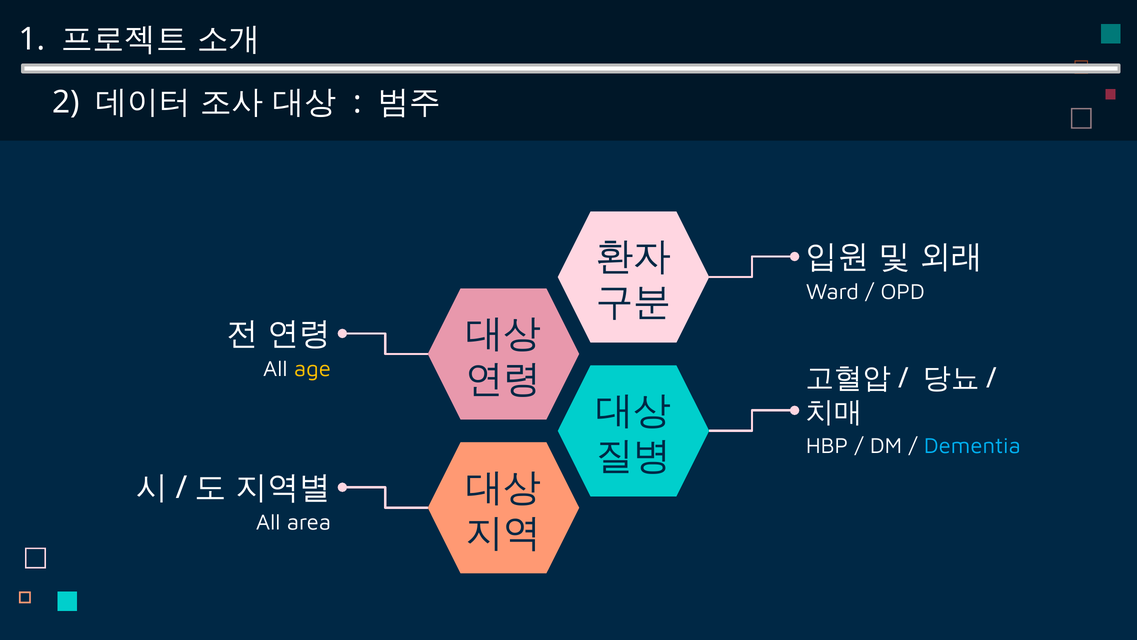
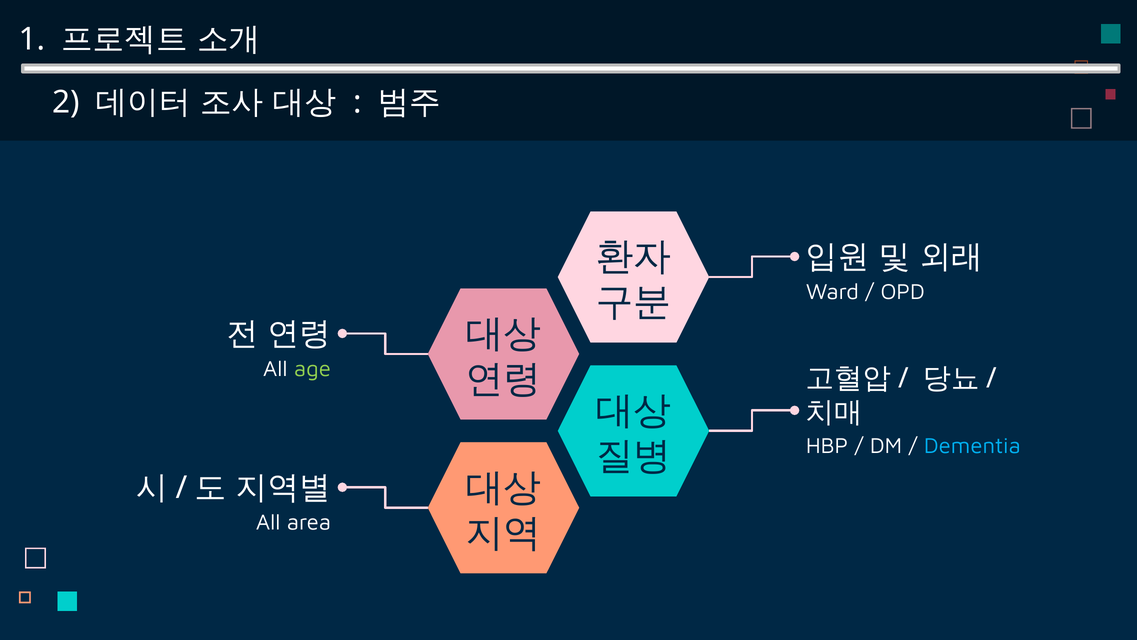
age colour: yellow -> light green (312, 369)
